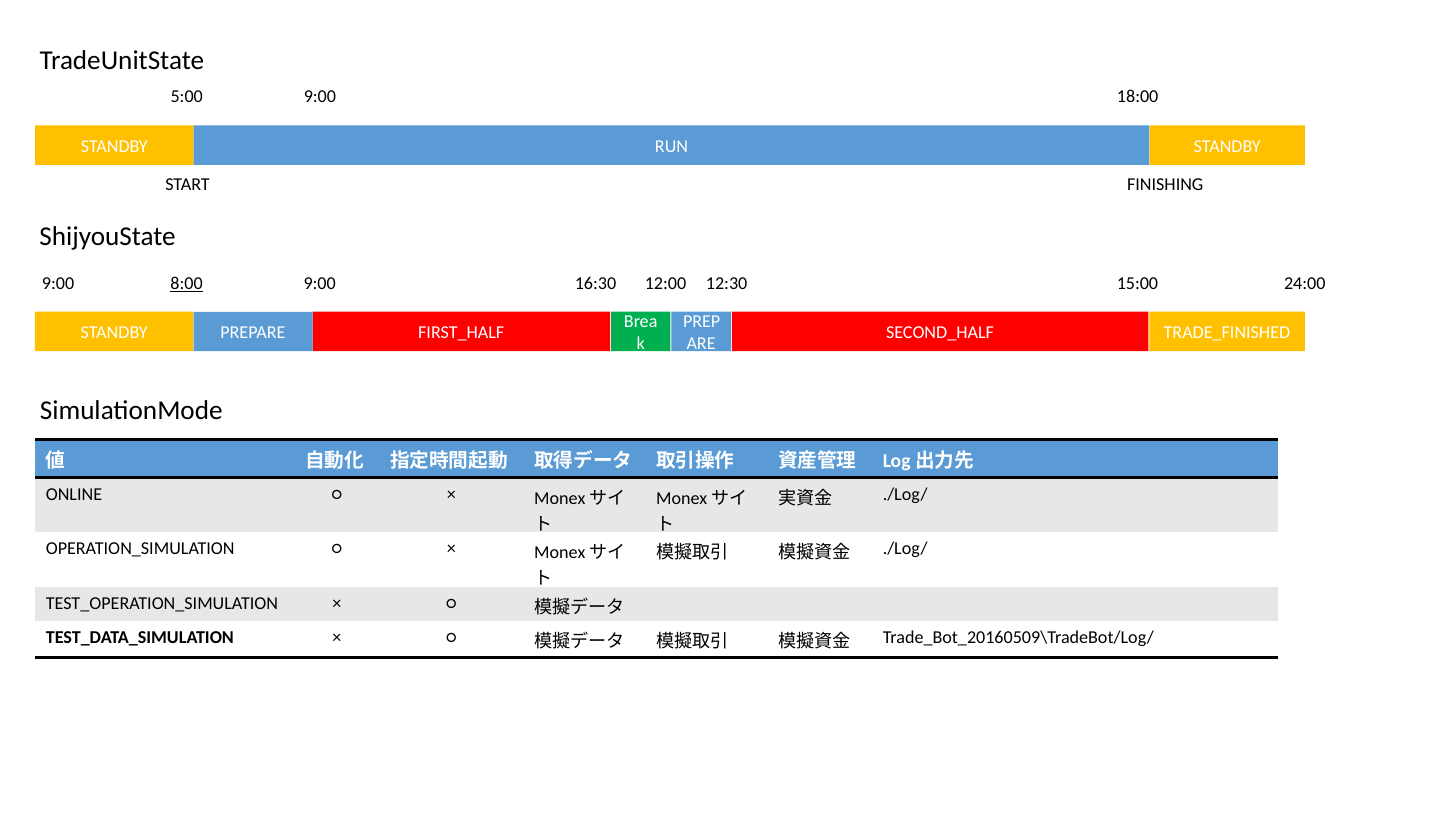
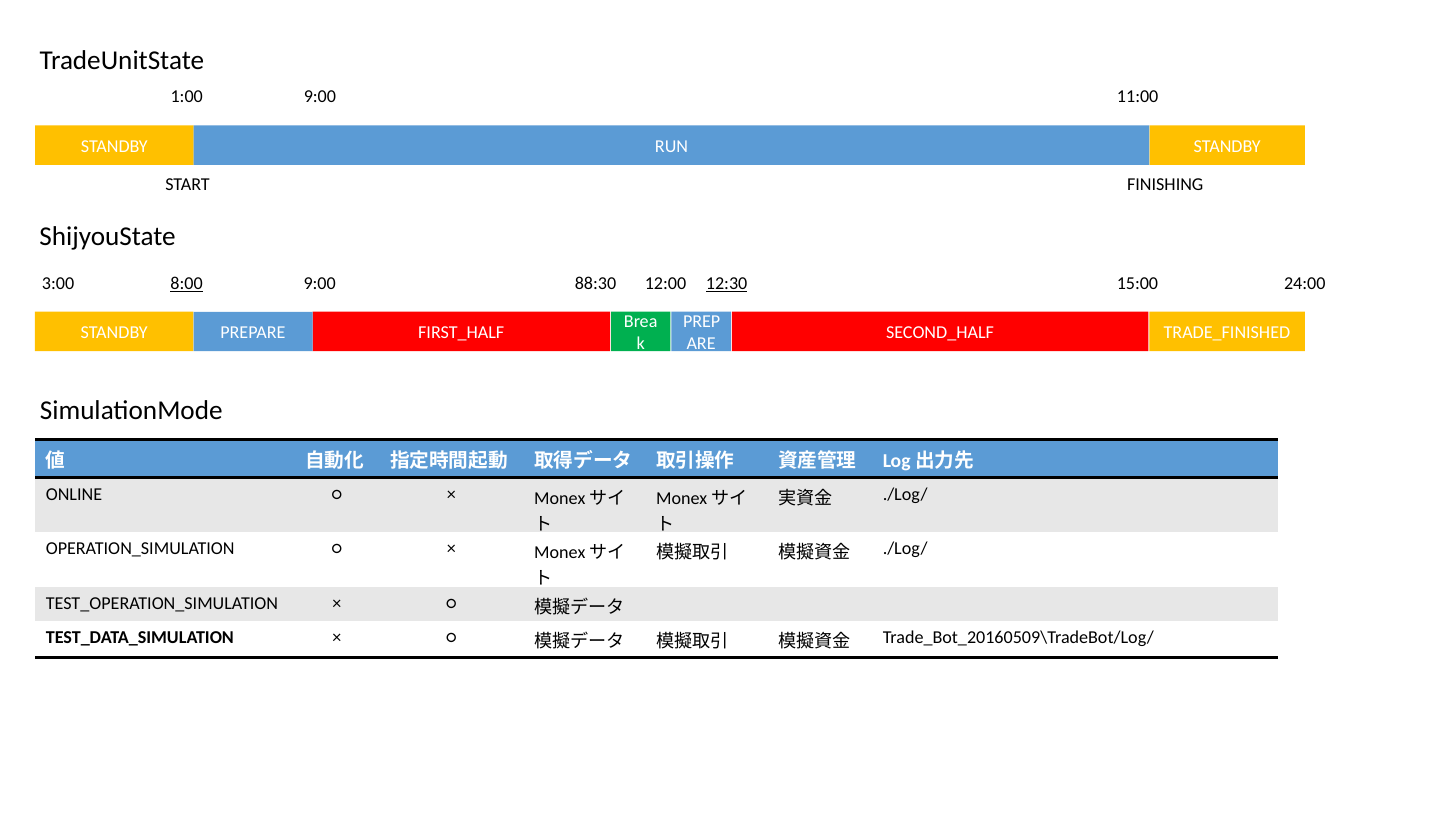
5:00: 5:00 -> 1:00 (187, 97)
18:00: 18:00 -> 11:00 (1138, 97)
9:00: 9:00 -> 3:00 (58, 283)
16:30: 16:30 -> 88:30 (596, 283)
12:30 underline: none -> present (727, 283)
